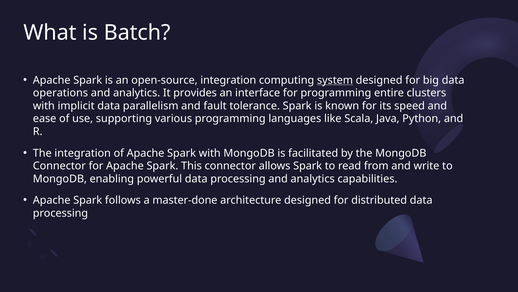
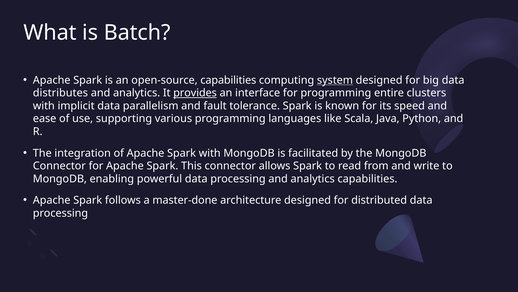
open-source integration: integration -> capabilities (228, 80)
operations: operations -> distributes (60, 93)
provides underline: none -> present (195, 93)
